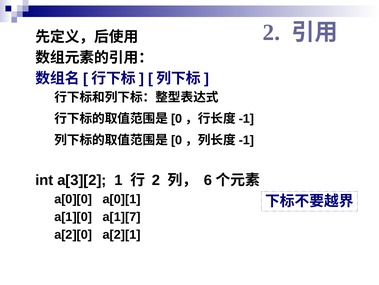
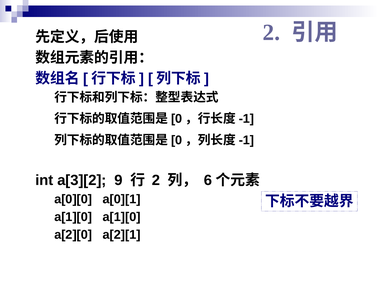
1: 1 -> 9 (119, 180)
a[1][0 a[1][7: a[1][7 -> a[1][0 (122, 216)
